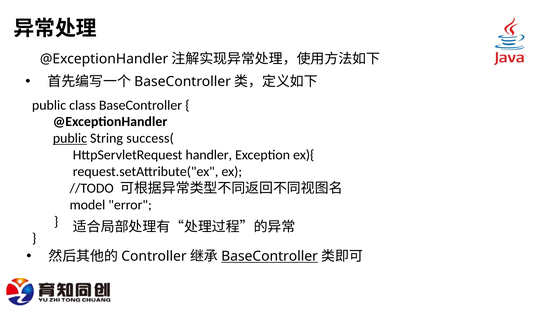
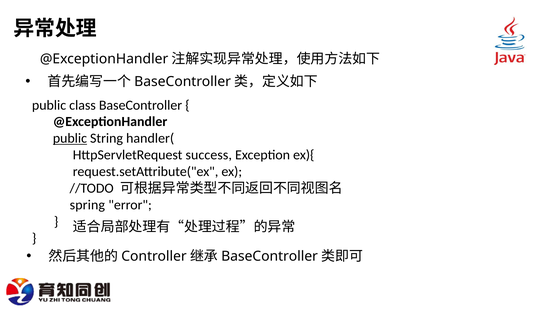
success(: success( -> handler( (150, 139)
handler: handler -> success (209, 155)
model: model -> spring (87, 205)
BaseController underline: present -> none (270, 257)
